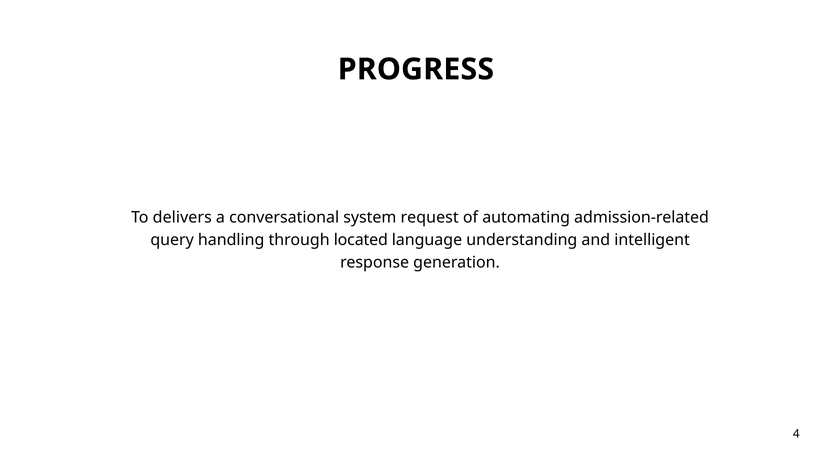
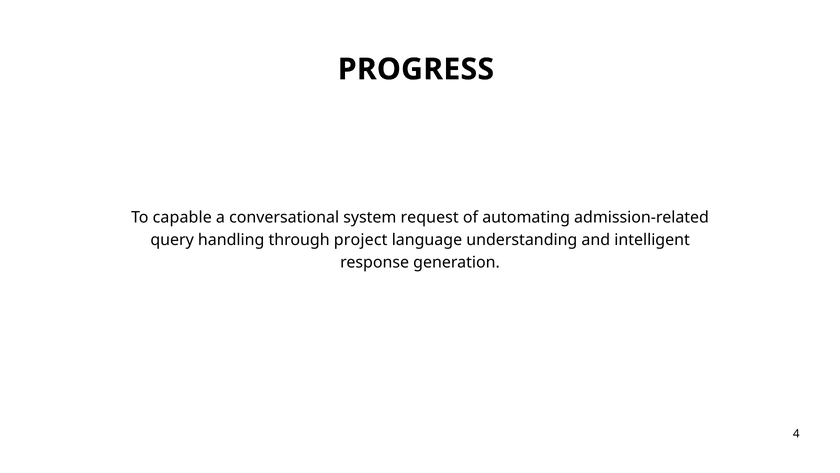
delivers: delivers -> capable (182, 217)
located: located -> project (361, 240)
